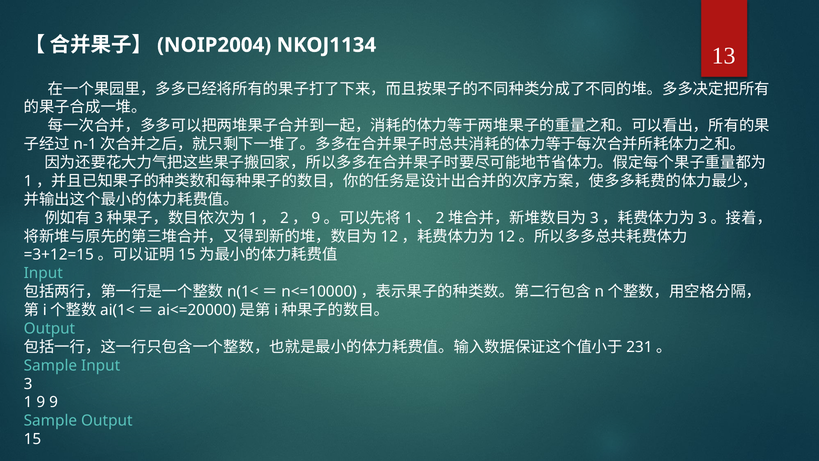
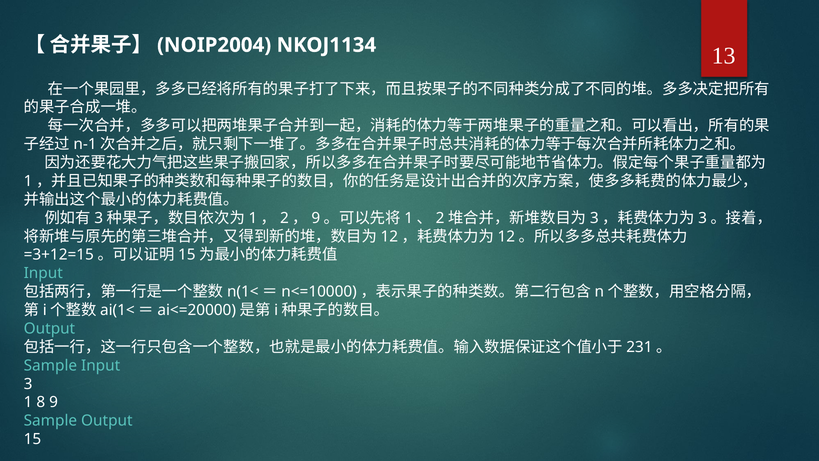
1 9: 9 -> 8 (41, 402)
